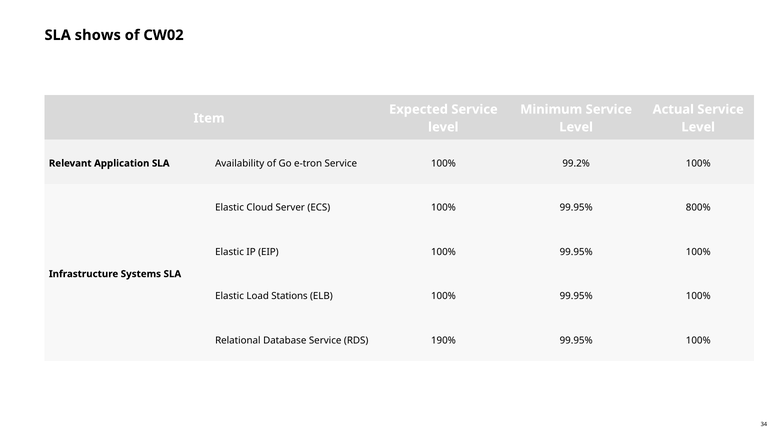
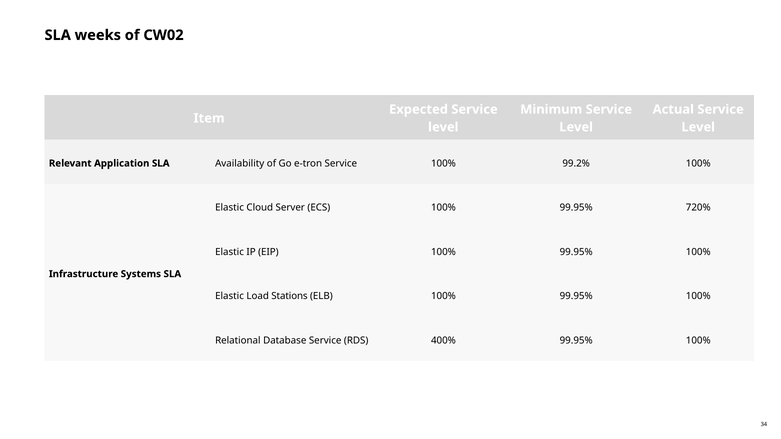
shows: shows -> weeks (98, 35)
800%: 800% -> 720% (698, 208)
190%: 190% -> 400% (443, 341)
